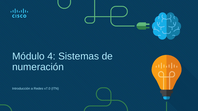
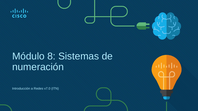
4: 4 -> 8 (51, 56)
